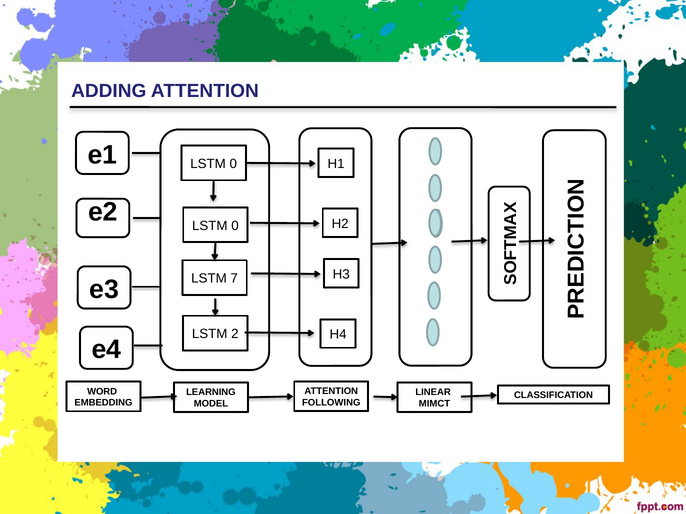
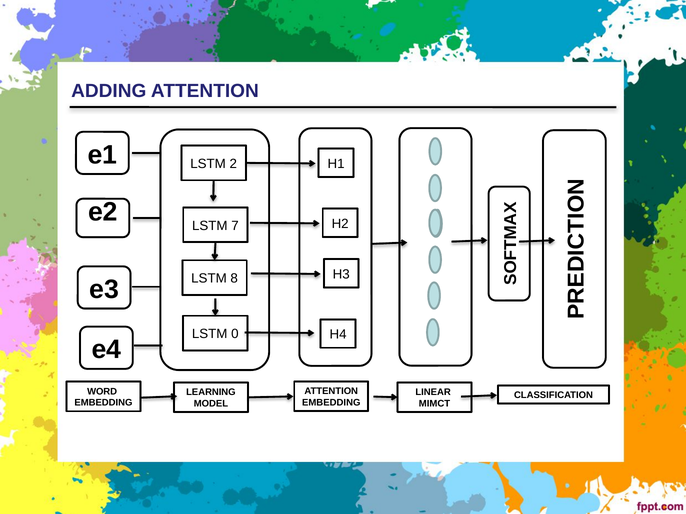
0: 0 -> 2 (233, 164)
0: 0 -> 7 (235, 226)
7: 7 -> 8 (234, 279)
2: 2 -> 0 (235, 334)
FOLLOWING: FOLLOWING -> EMBEDDING (331, 403)
